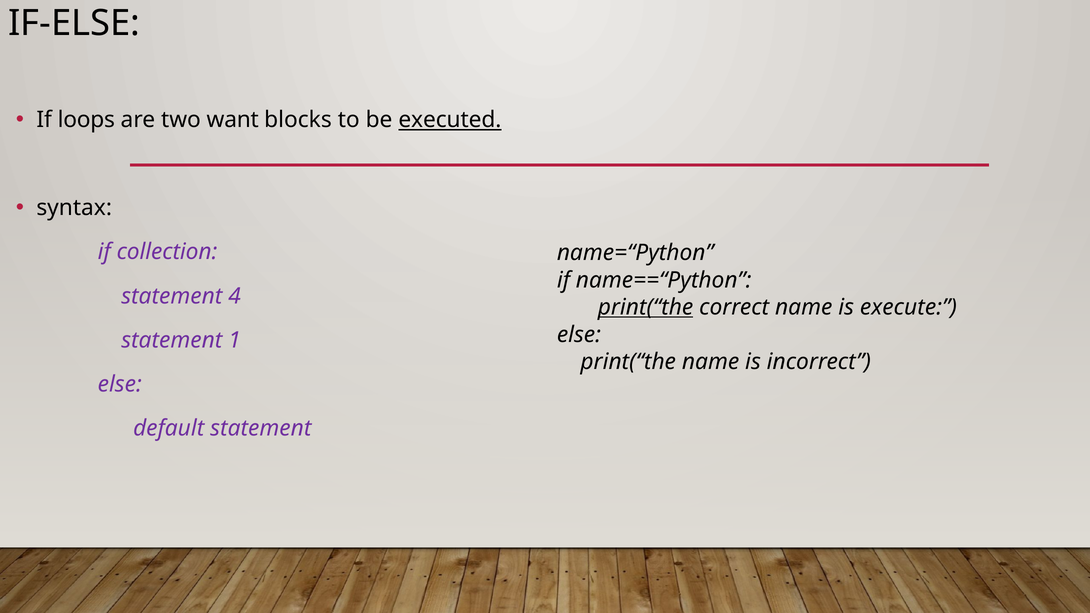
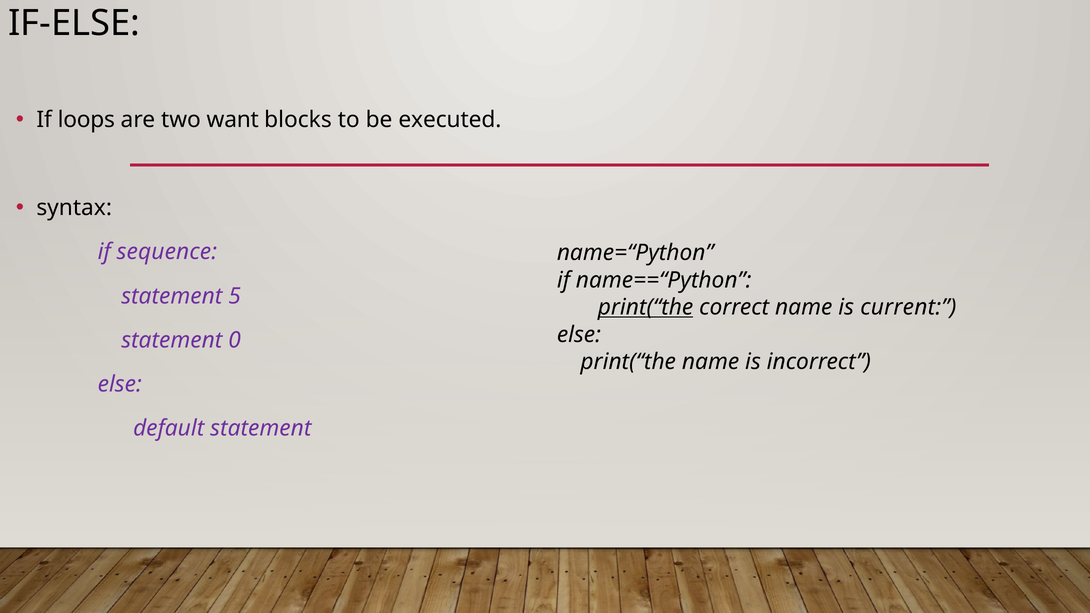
executed underline: present -> none (450, 120)
collection: collection -> sequence (167, 252)
4: 4 -> 5 (235, 296)
execute: execute -> current (908, 307)
1: 1 -> 0 (235, 340)
